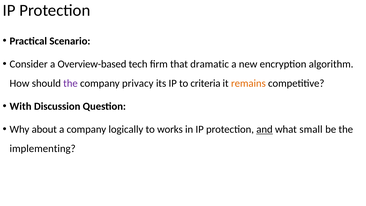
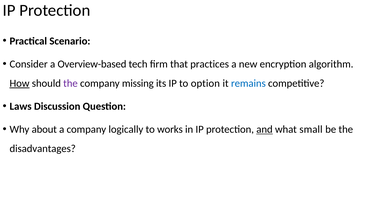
dramatic: dramatic -> practices (210, 64)
How underline: none -> present (20, 83)
privacy: privacy -> missing (138, 83)
criteria: criteria -> option (205, 83)
remains colour: orange -> blue (248, 83)
With: With -> Laws (21, 106)
implementing: implementing -> disadvantages (43, 149)
